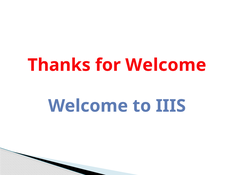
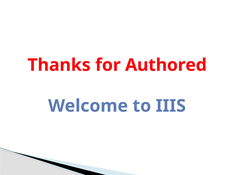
for Welcome: Welcome -> Authored (166, 65)
